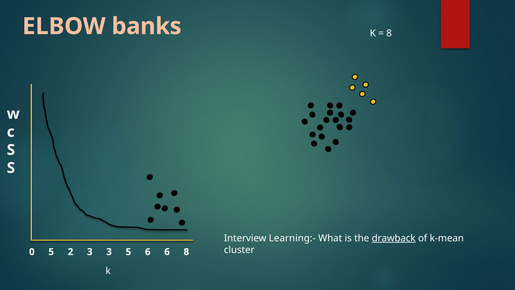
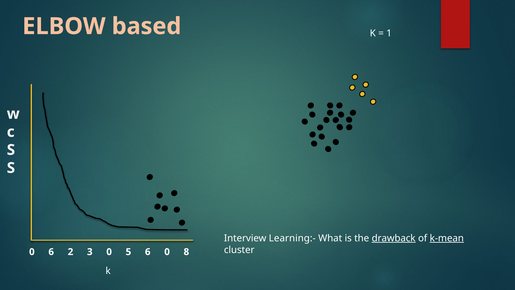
banks: banks -> based (147, 26)
8: 8 -> 1 (389, 33)
k-mean underline: none -> present (447, 238)
0 5: 5 -> 6 (51, 252)
3 3: 3 -> 0 (109, 252)
6 6: 6 -> 0 (167, 252)
